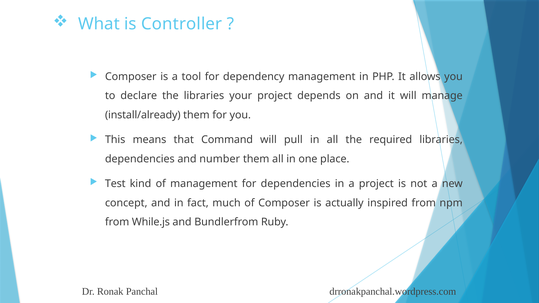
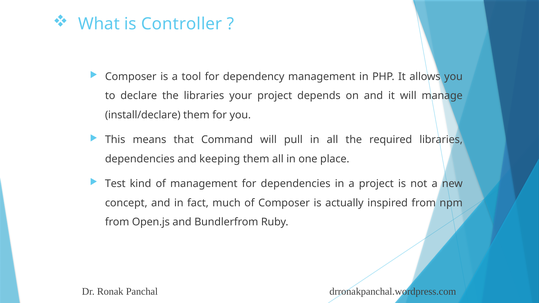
install/already: install/already -> install/declare (143, 115)
number: number -> keeping (220, 159)
While.js: While.js -> Open.js (151, 222)
